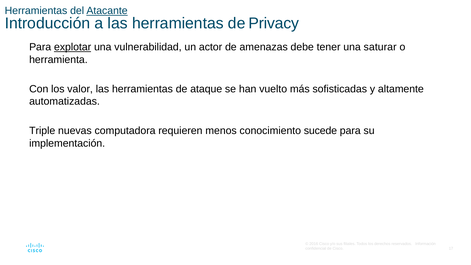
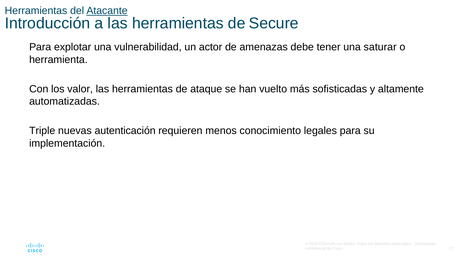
Privacy: Privacy -> Secure (274, 23)
explotar underline: present -> none (73, 47)
computadora: computadora -> autenticación (125, 131)
sucede: sucede -> legales (320, 131)
